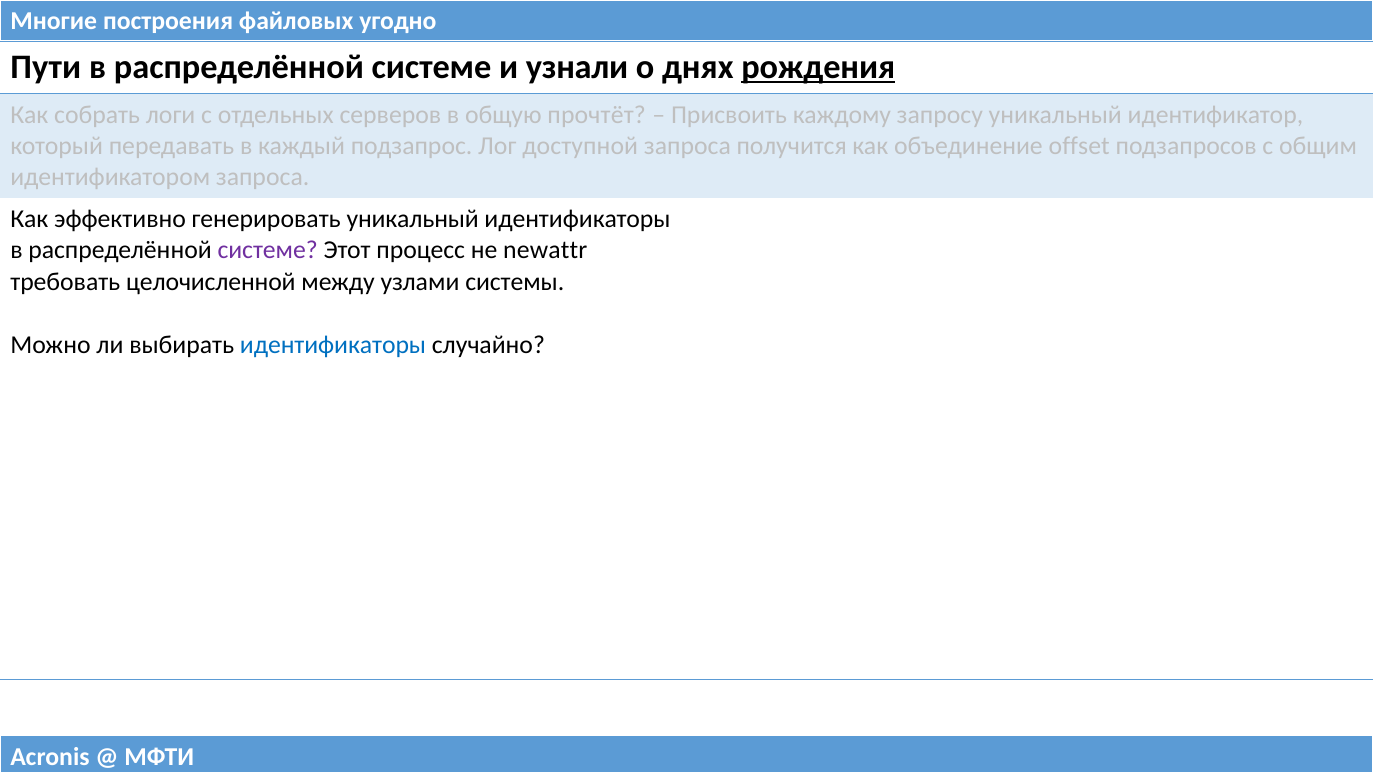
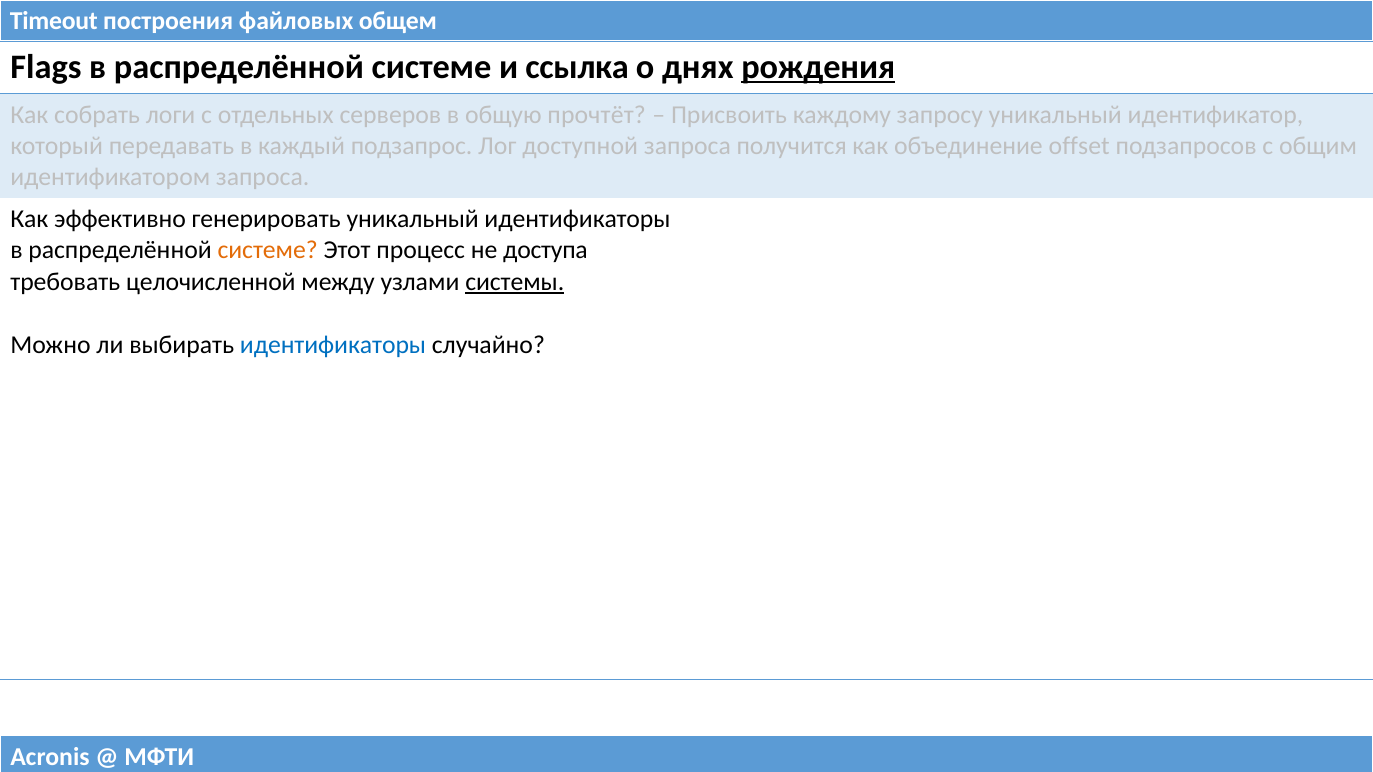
Многие: Многие -> Timeout (54, 21)
угодно: угодно -> общем (398, 21)
Пути: Пути -> Flags (46, 68)
узнали: узнали -> ссылка (577, 68)
системе colour: purple -> orange (268, 251)
newattr: newattr -> доступа (545, 251)
системы underline: none -> present (515, 282)
